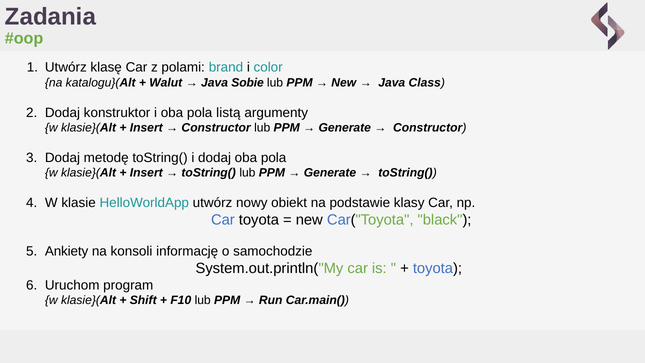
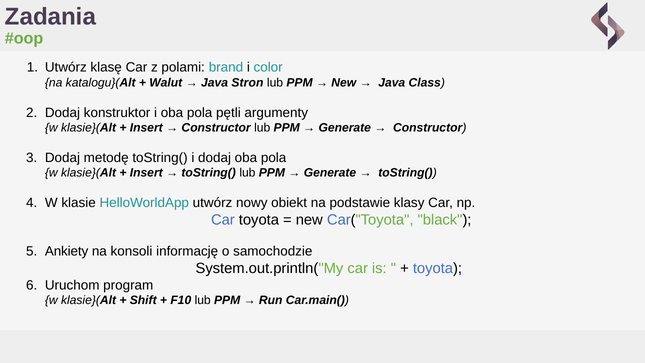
Sobie: Sobie -> Stron (247, 83)
listą: listą -> pętli (228, 113)
